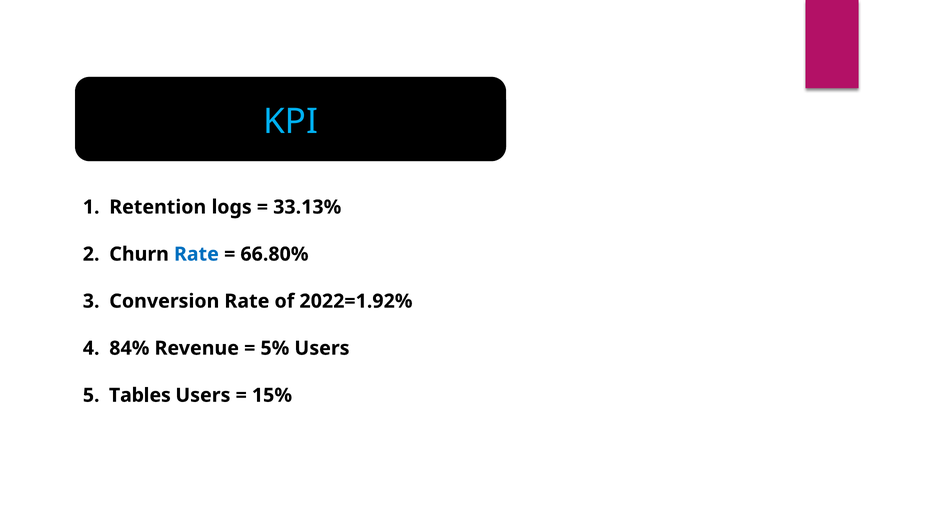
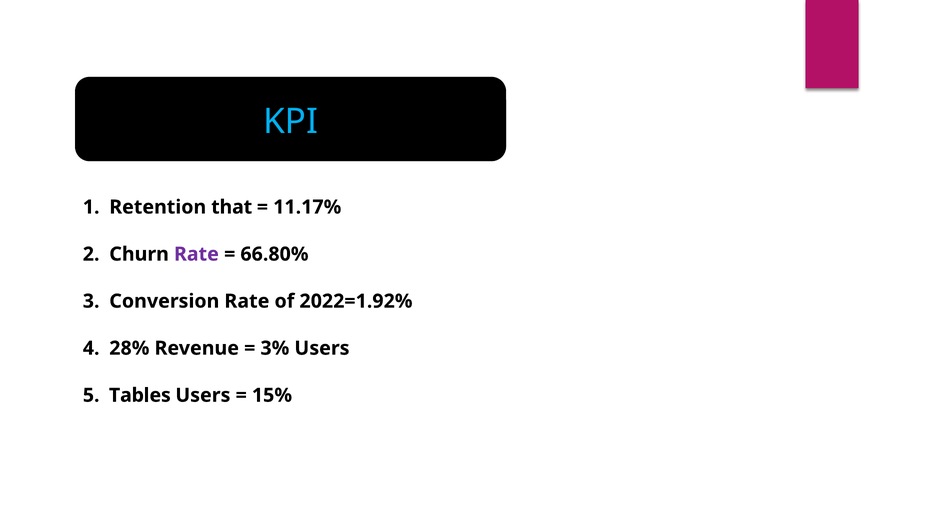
logs: logs -> that (232, 207)
33.13%: 33.13% -> 11.17% (307, 207)
Rate colour: blue -> purple (196, 254)
84%: 84% -> 28% (129, 348)
5%: 5% -> 3% (275, 348)
